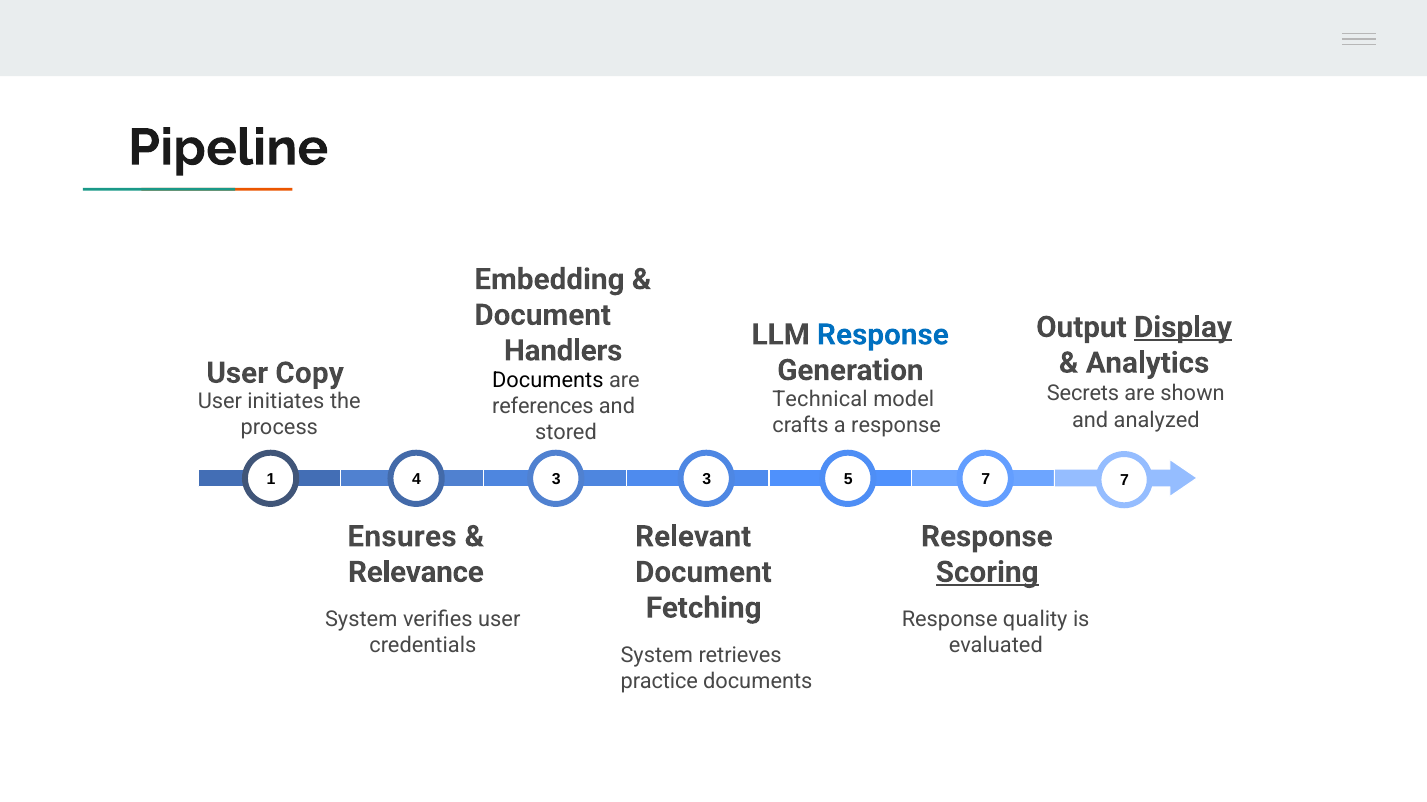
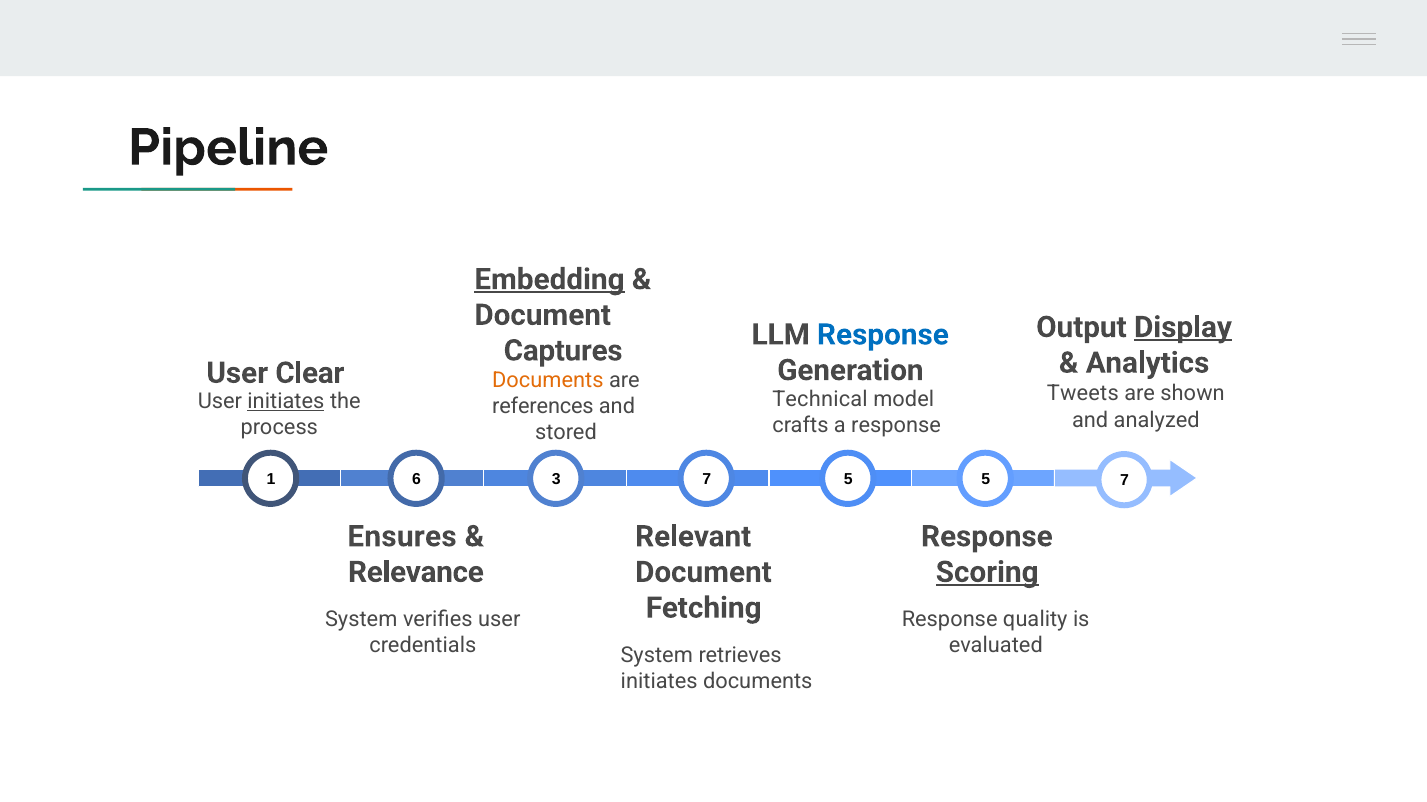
Embedding underline: none -> present (549, 280)
Handlers: Handlers -> Captures (563, 351)
Copy: Copy -> Clear (310, 373)
Documents colour: black -> orange (548, 380)
Secrets: Secrets -> Tweets (1083, 394)
initiates underline: none -> present (286, 402)
4: 4 -> 6 (417, 480)
3 3: 3 -> 7 (707, 480)
5 7: 7 -> 5 (986, 480)
practice: practice -> initiates (659, 682)
